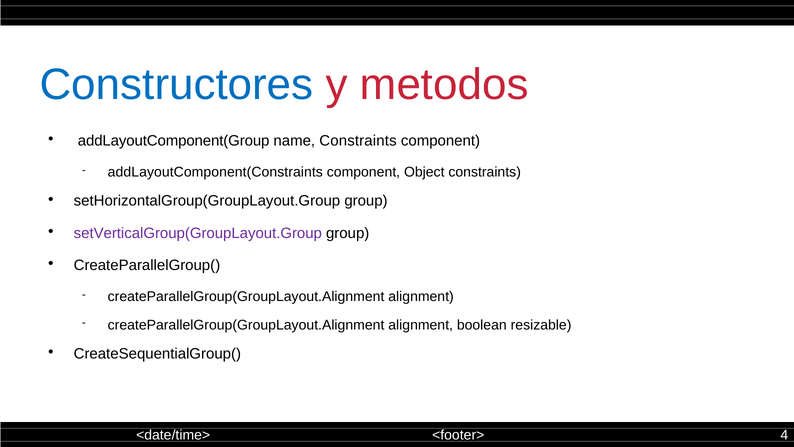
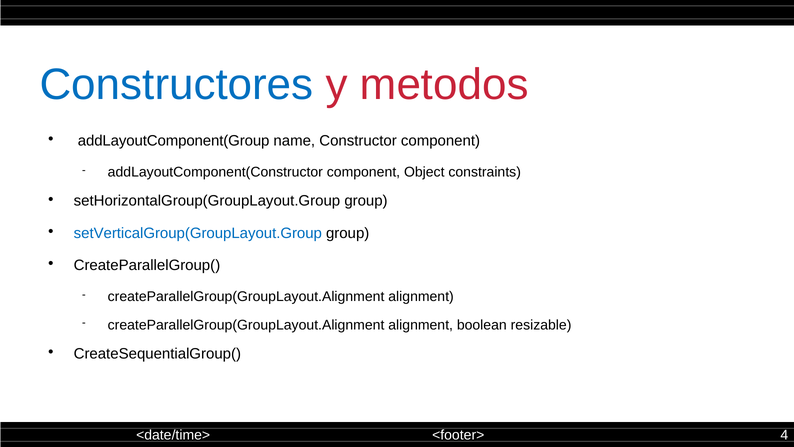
name Constraints: Constraints -> Constructor (358, 140)
addLayoutComponent(Constraints: addLayoutComponent(Constraints -> addLayoutComponent(Constructor (215, 172)
setVerticalGroup(GroupLayout.Group colour: purple -> blue (198, 233)
